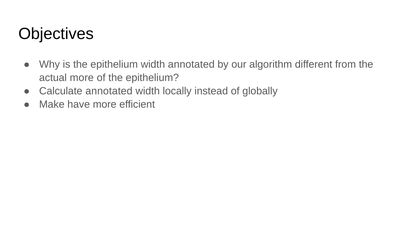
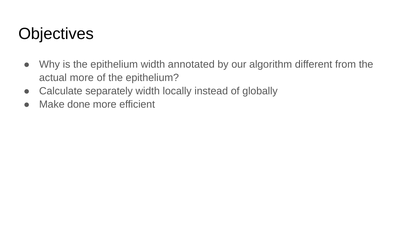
Calculate annotated: annotated -> separately (109, 91)
have: have -> done (79, 104)
